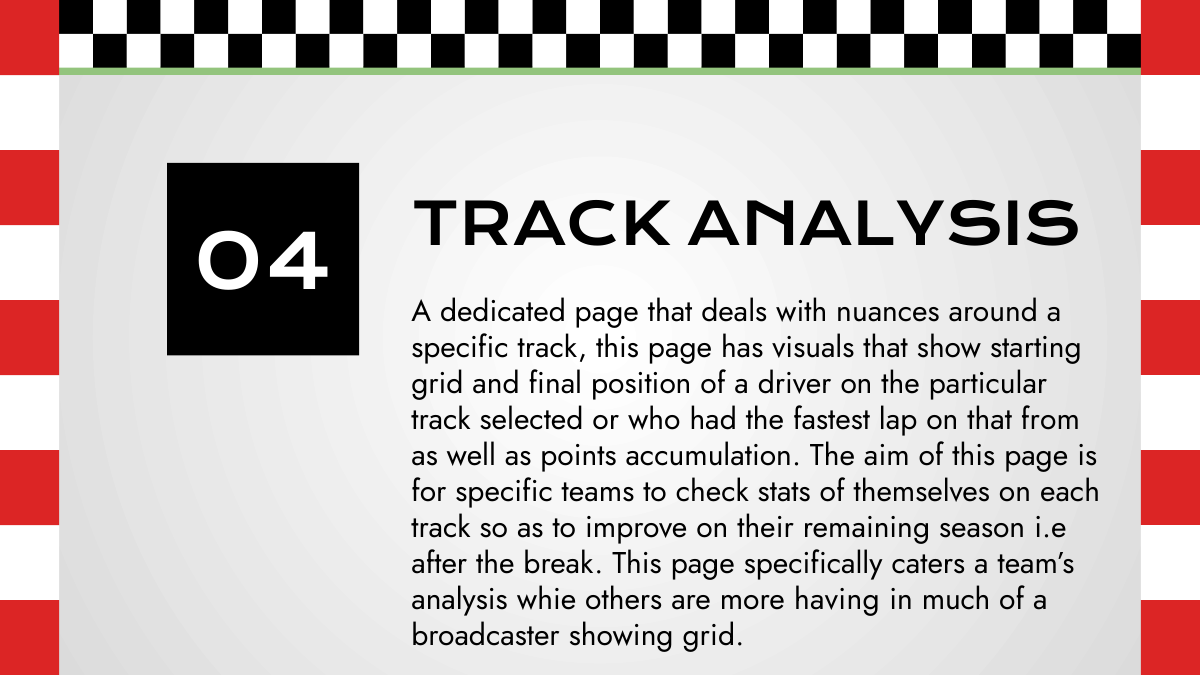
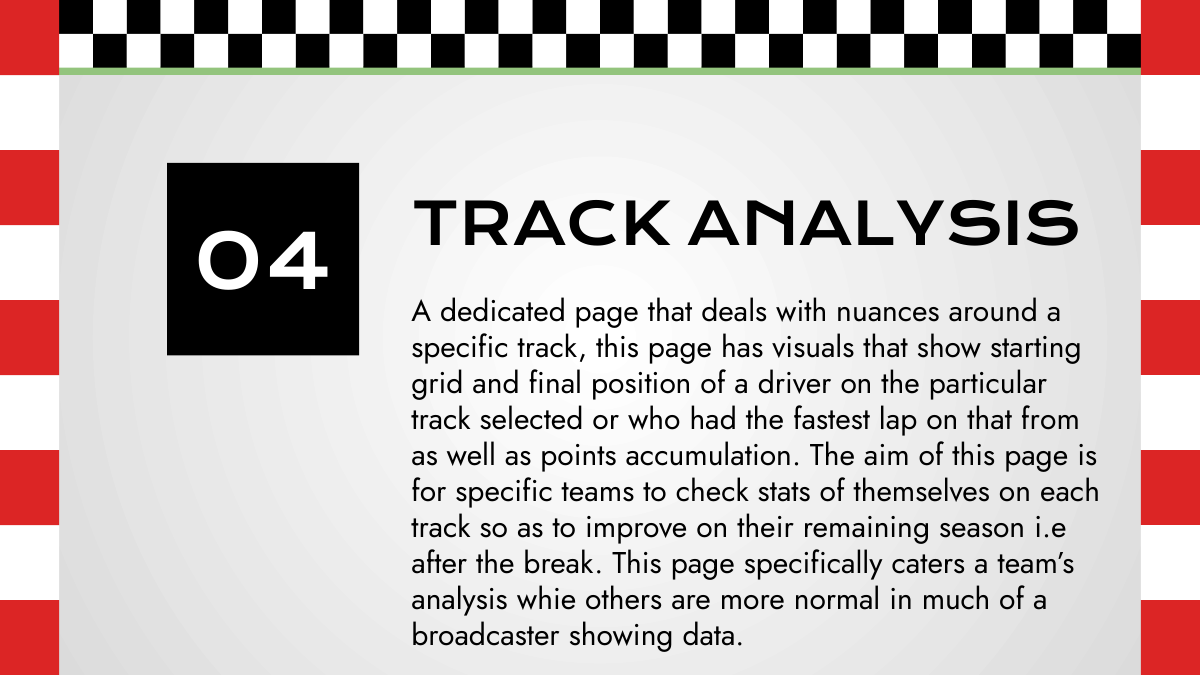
having: having -> normal (837, 600)
showing grid: grid -> data (713, 636)
